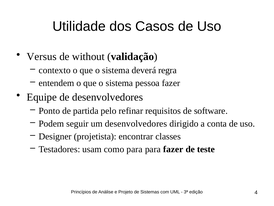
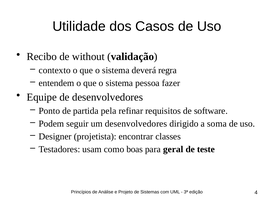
Versus: Versus -> Recibo (42, 56)
pelo: pelo -> pela (109, 111)
conta: conta -> soma (217, 123)
como para: para -> boas (135, 149)
para fazer: fazer -> geral (173, 149)
